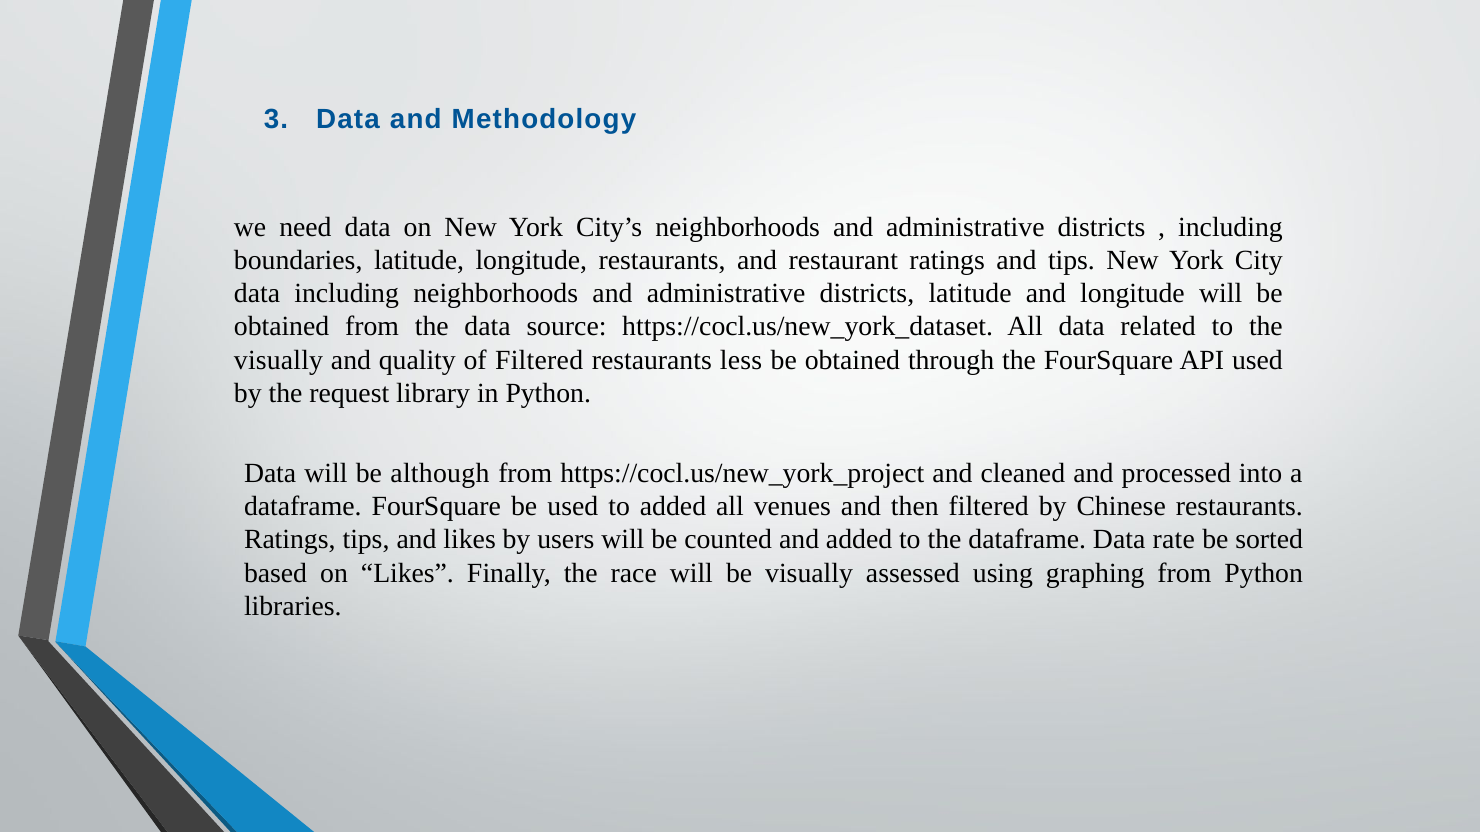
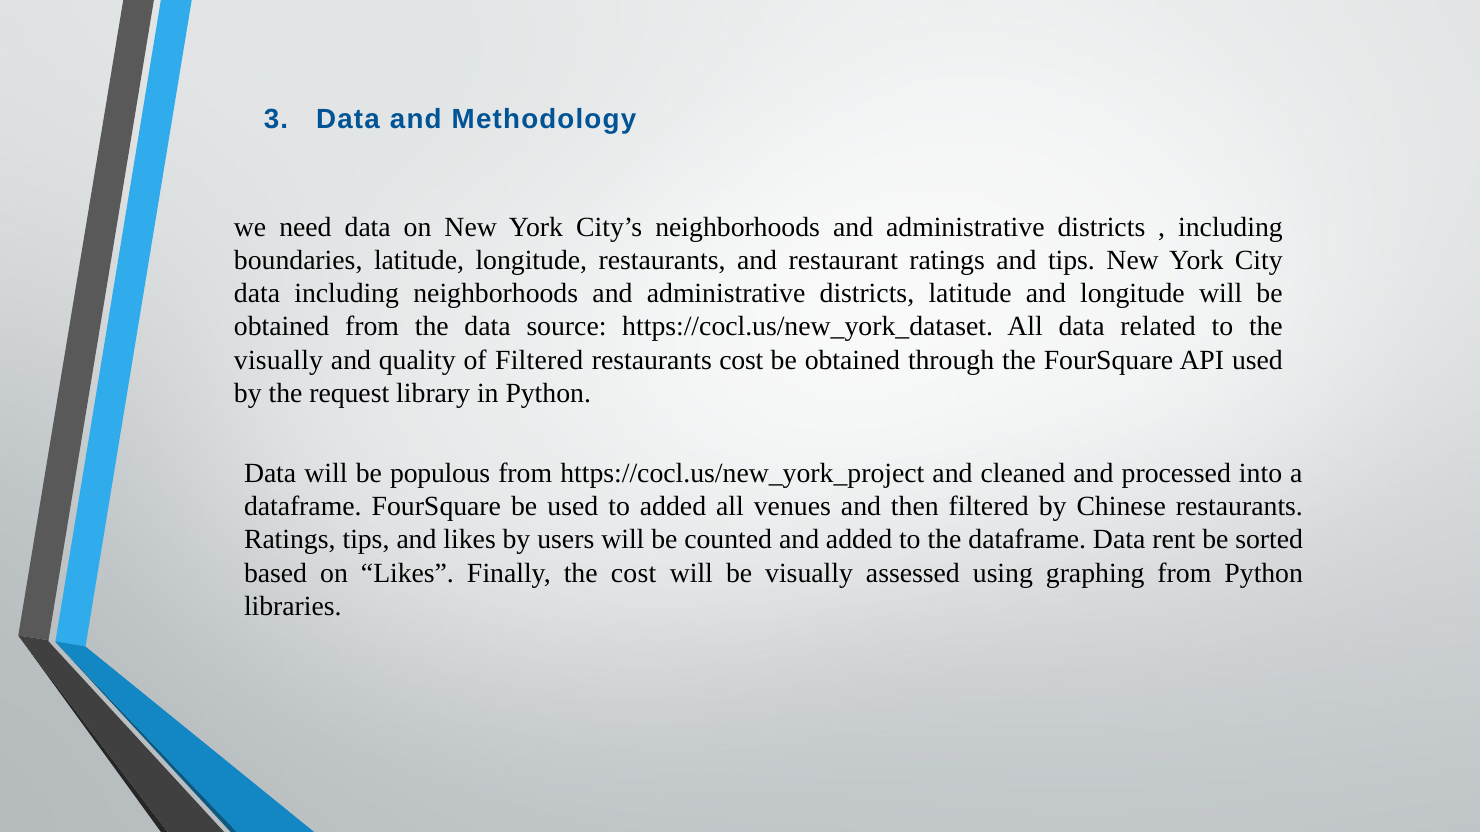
restaurants less: less -> cost (741, 360)
although: although -> populous (440, 474)
rate: rate -> rent (1174, 540)
the race: race -> cost (634, 573)
